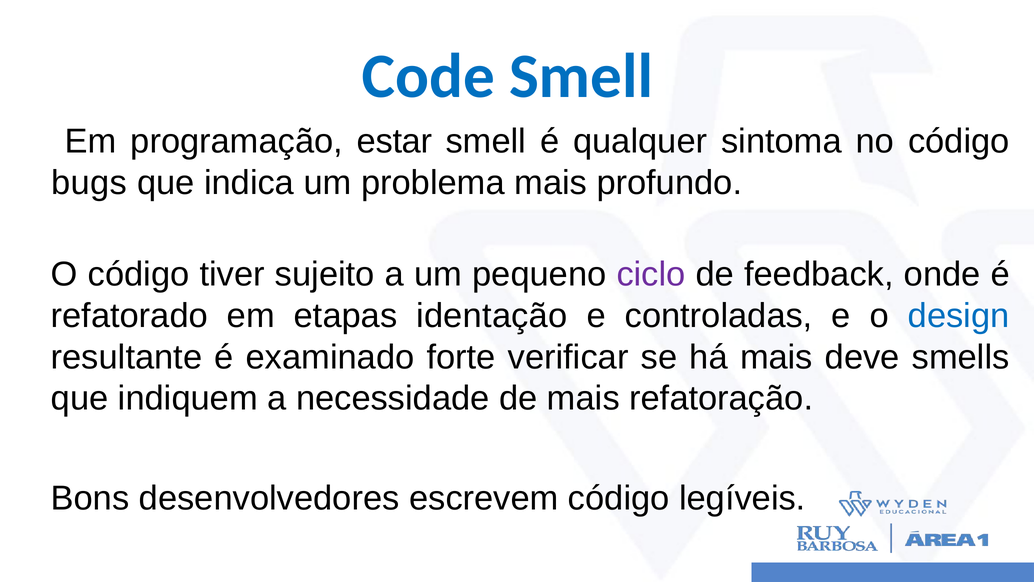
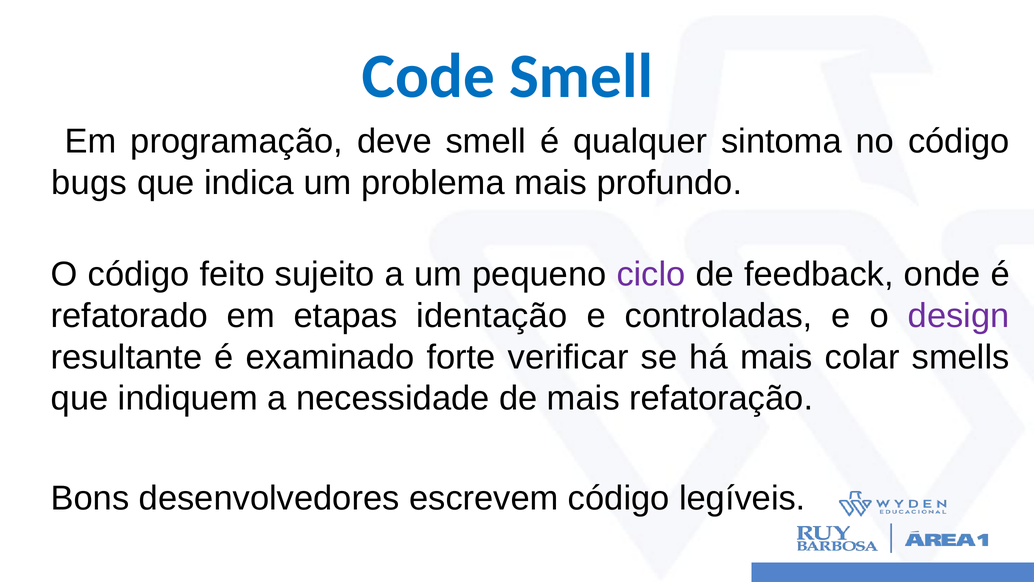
estar: estar -> deve (394, 142)
tiver: tiver -> feito (232, 274)
design colour: blue -> purple (959, 316)
deve: deve -> colar (862, 357)
